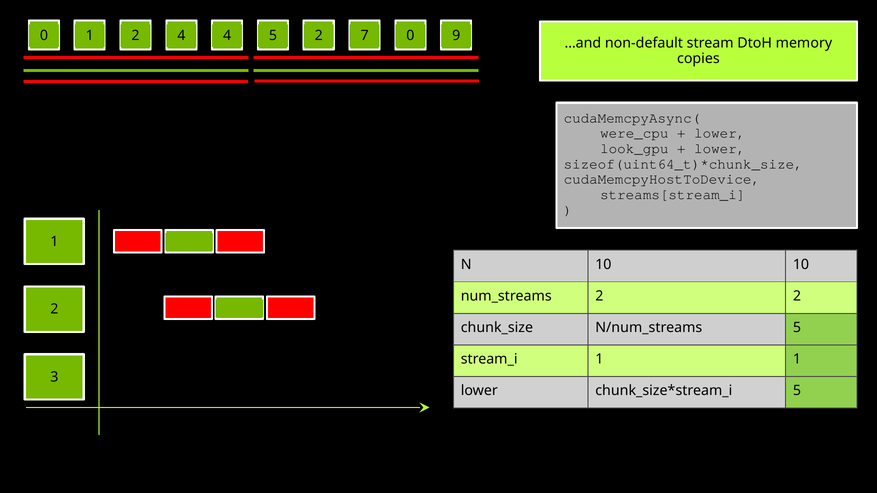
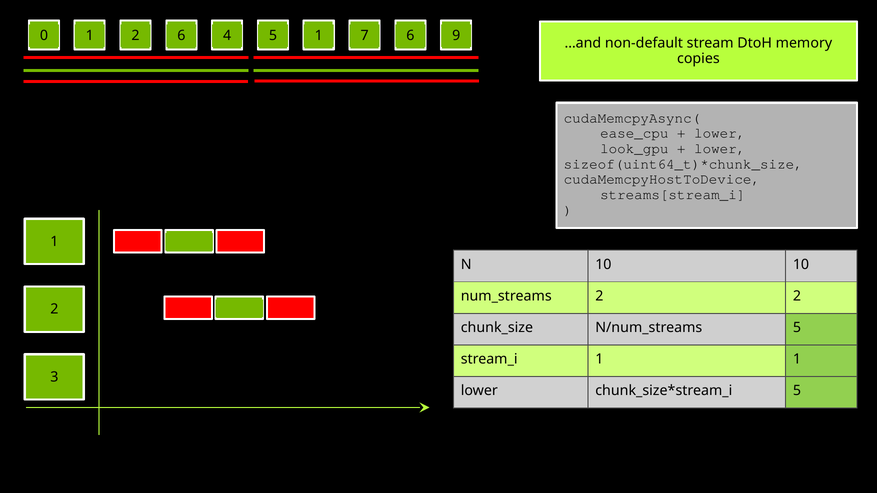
2 4: 4 -> 6 (181, 36)
4 5 2: 2 -> 1 (319, 36)
7 0: 0 -> 6 (410, 36)
were_cpu: were_cpu -> ease_cpu (634, 133)
